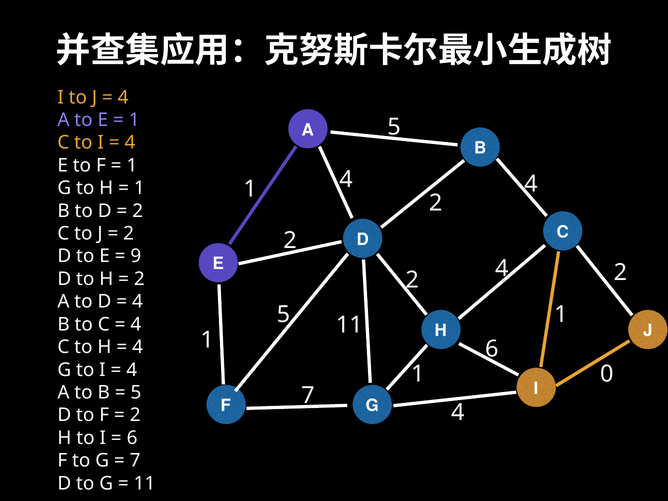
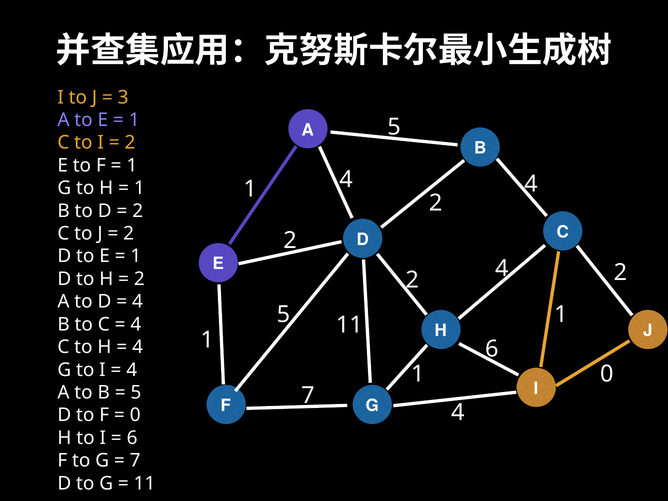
4: 4 -> 3 (123, 97)
4: 4 -> 2 (130, 143)
9: 9 -> 1 (136, 256)
2: 2 -> 0 (135, 415)
